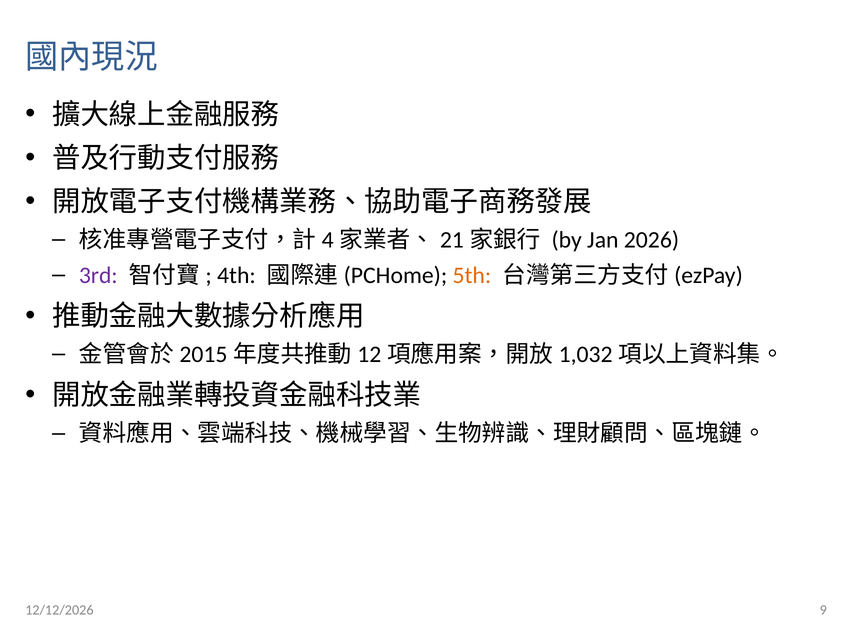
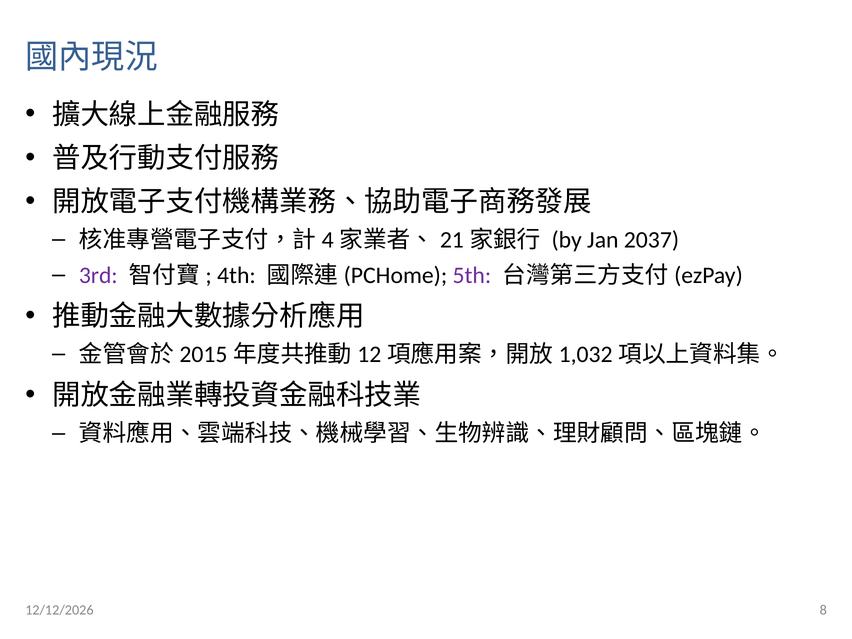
2026: 2026 -> 2037 (651, 240)
5th colour: orange -> purple (472, 275)
9: 9 -> 8 (823, 610)
